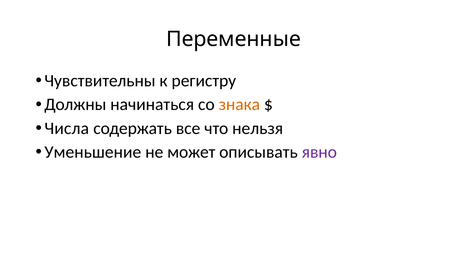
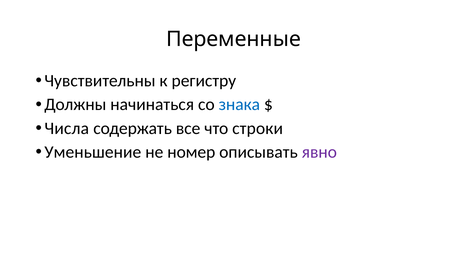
знака colour: orange -> blue (239, 105)
нельзя: нельзя -> строки (258, 129)
может: может -> номер (191, 152)
